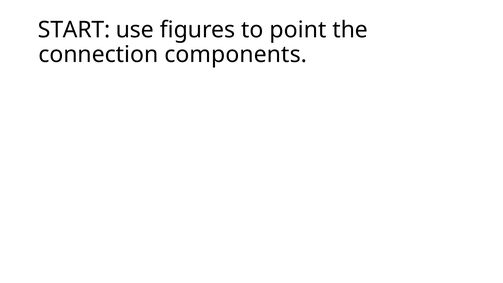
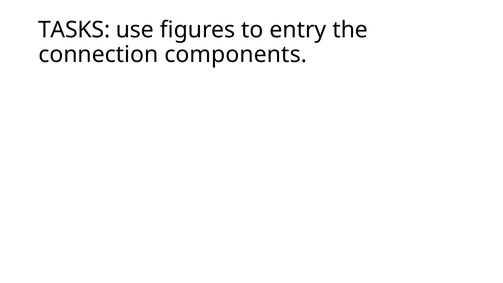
START: START -> TASKS (74, 30)
point: point -> entry (298, 30)
